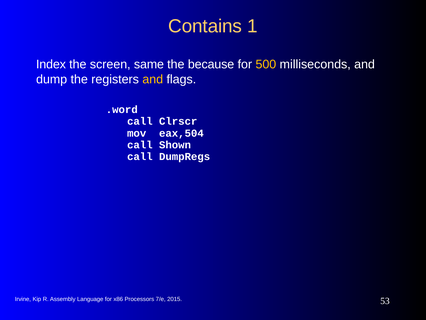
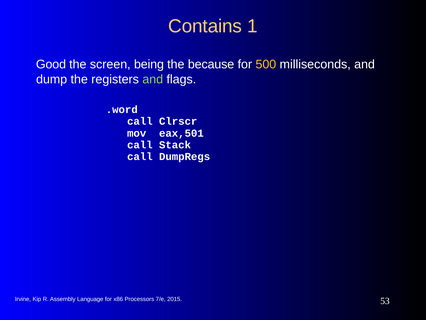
Index: Index -> Good (51, 64)
same: same -> being (149, 64)
and colour: yellow -> light green (153, 79)
eax,504: eax,504 -> eax,501 (181, 133)
Shown: Shown -> Stack (175, 145)
